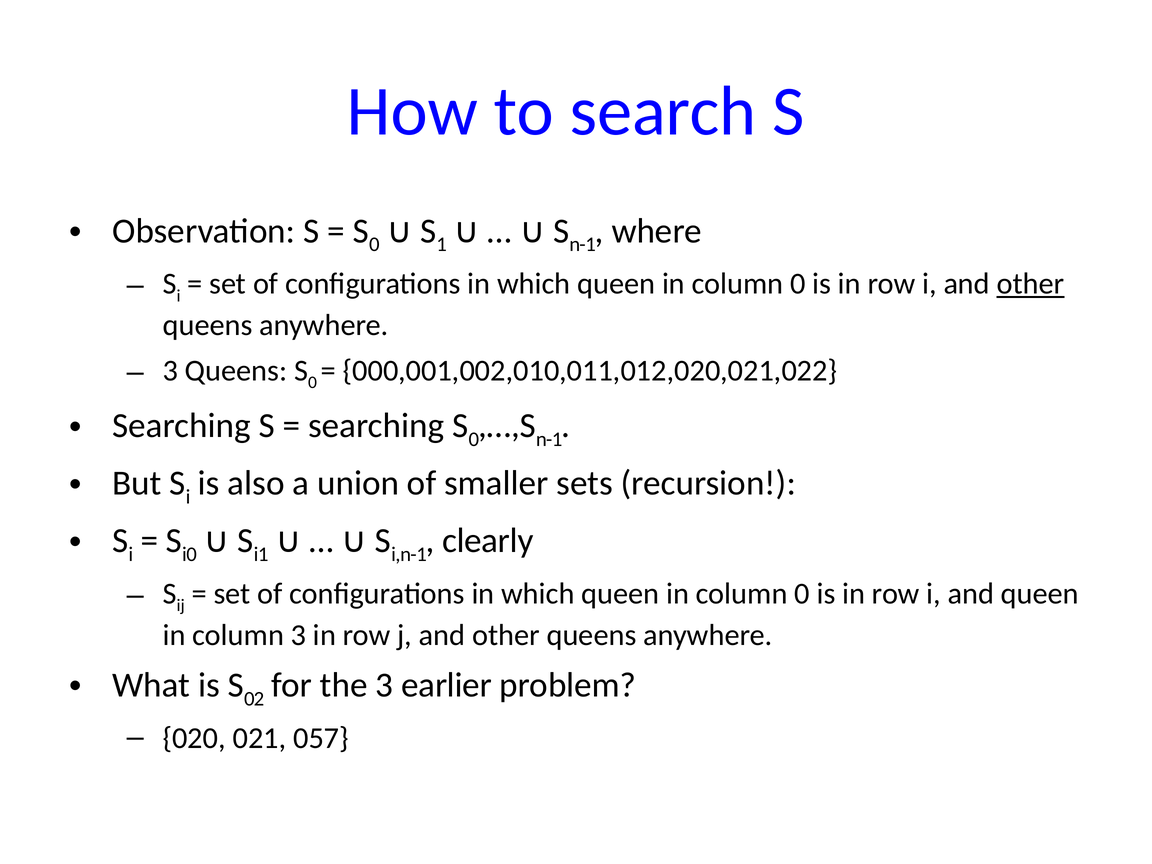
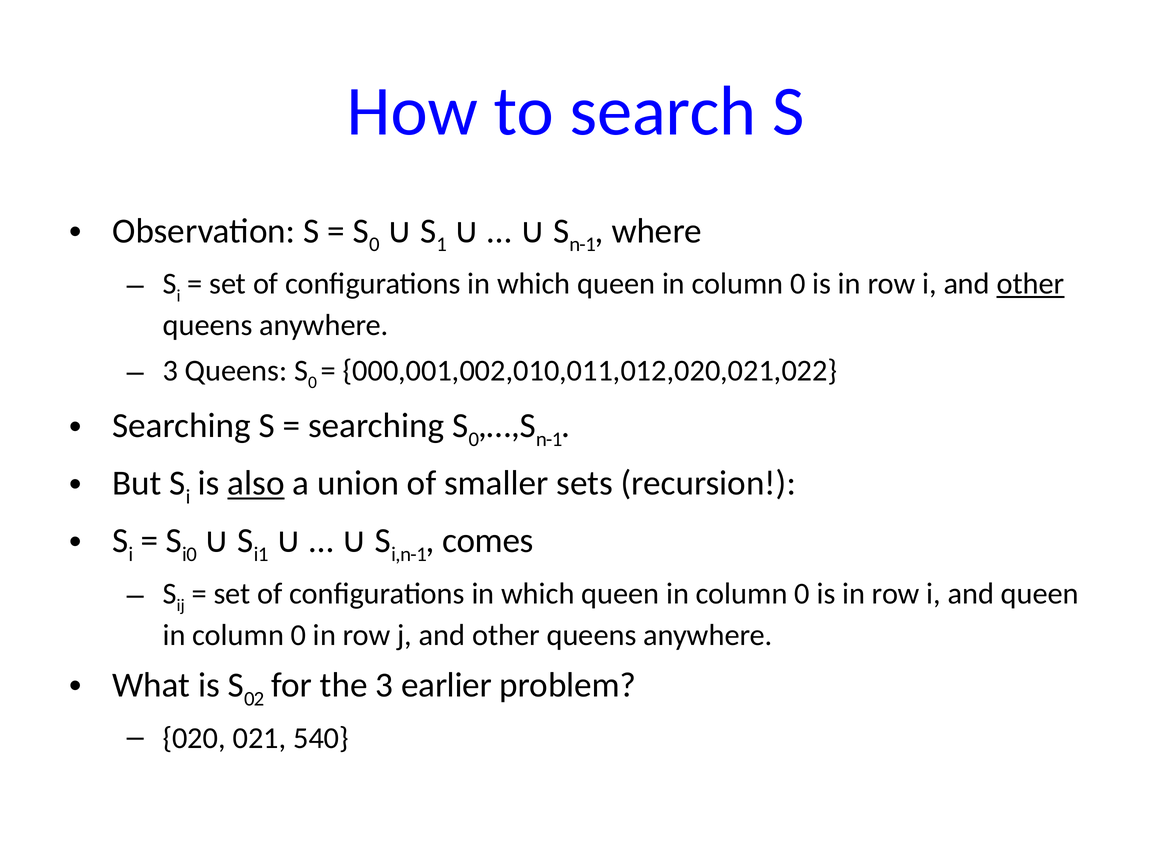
also underline: none -> present (256, 483)
clearly: clearly -> comes (488, 541)
3: 3 -> 0 (299, 635)
057: 057 -> 540 (321, 738)
